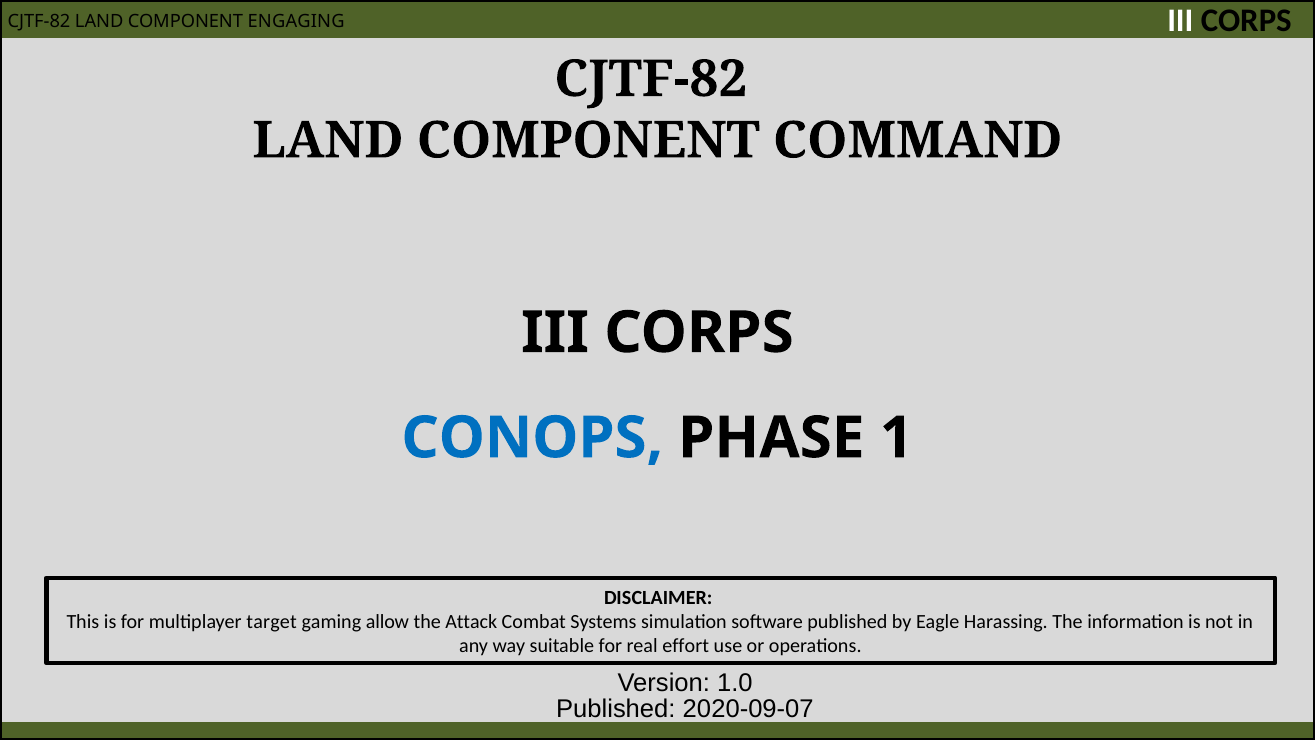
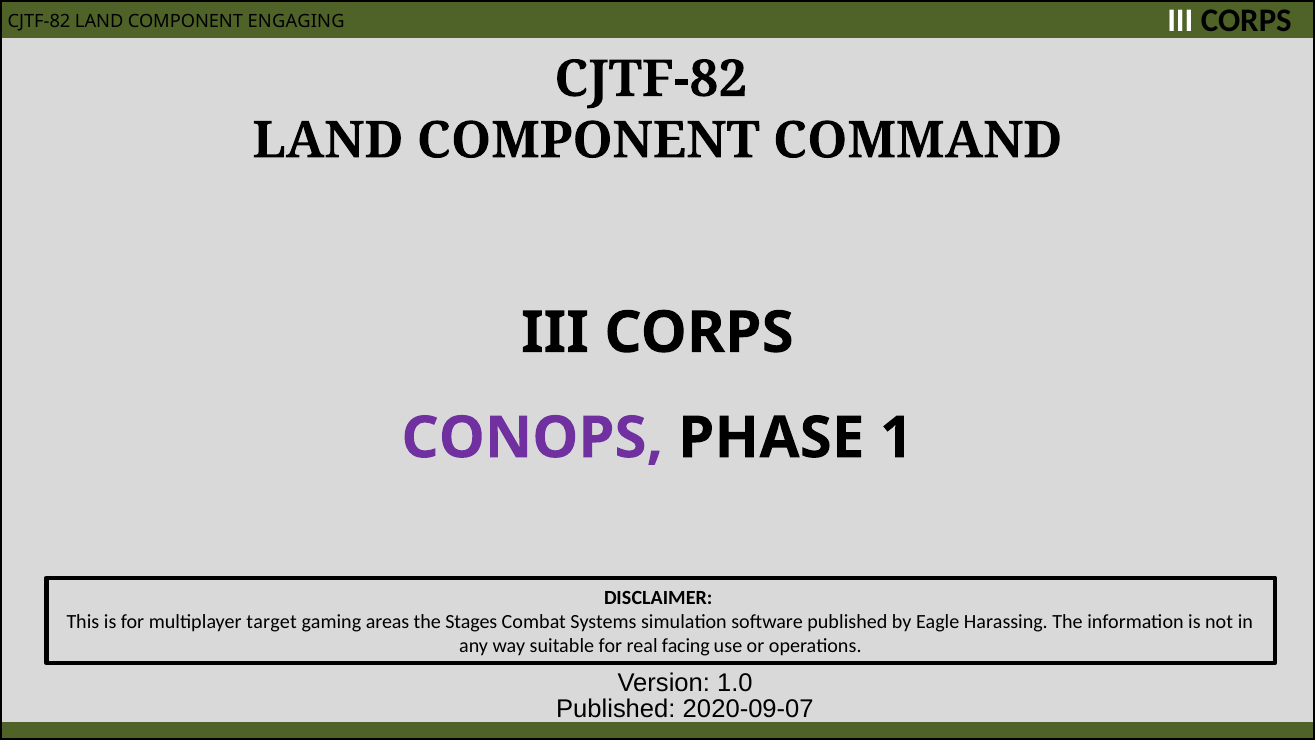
CONOPS colour: blue -> purple (532, 438)
allow: allow -> areas (387, 622)
Attack: Attack -> Stages (471, 622)
effort: effort -> facing (686, 646)
